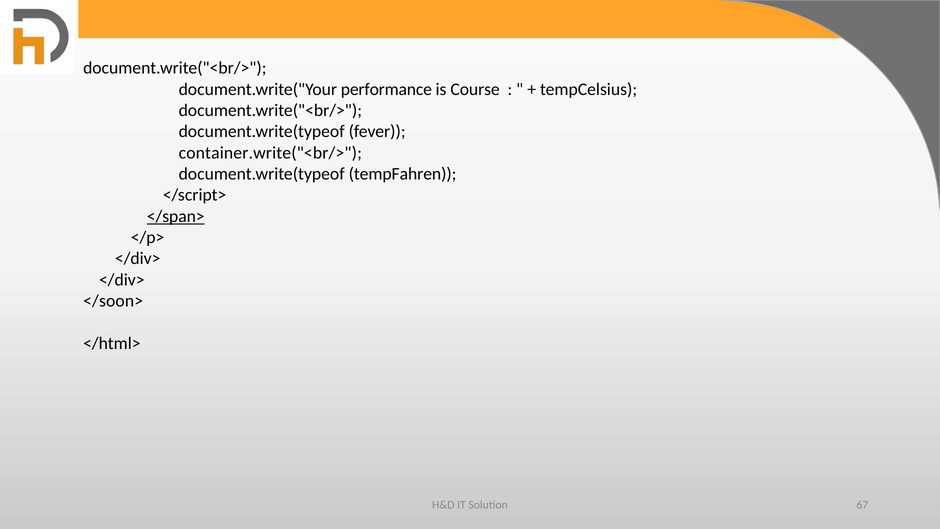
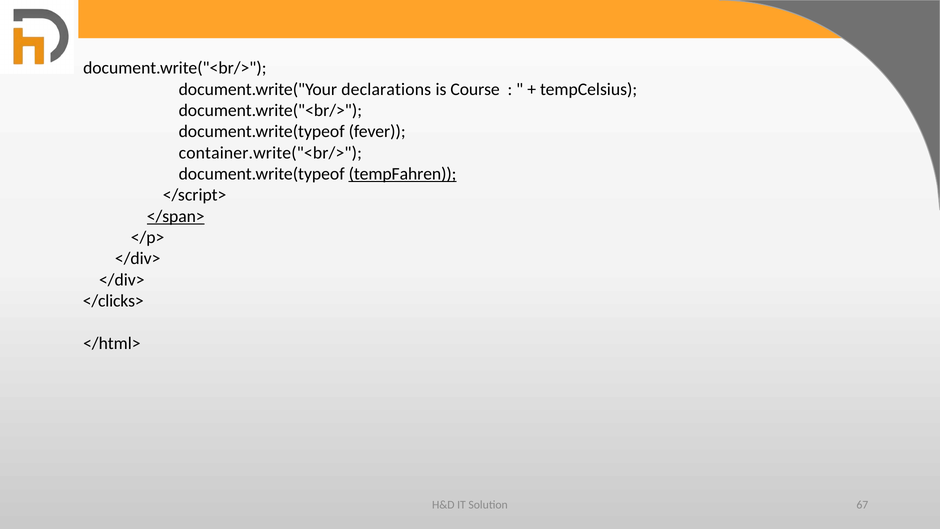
performance: performance -> declarations (386, 89)
tempFahren underline: none -> present (403, 174)
</soon>: </soon> -> </clicks> (113, 301)
